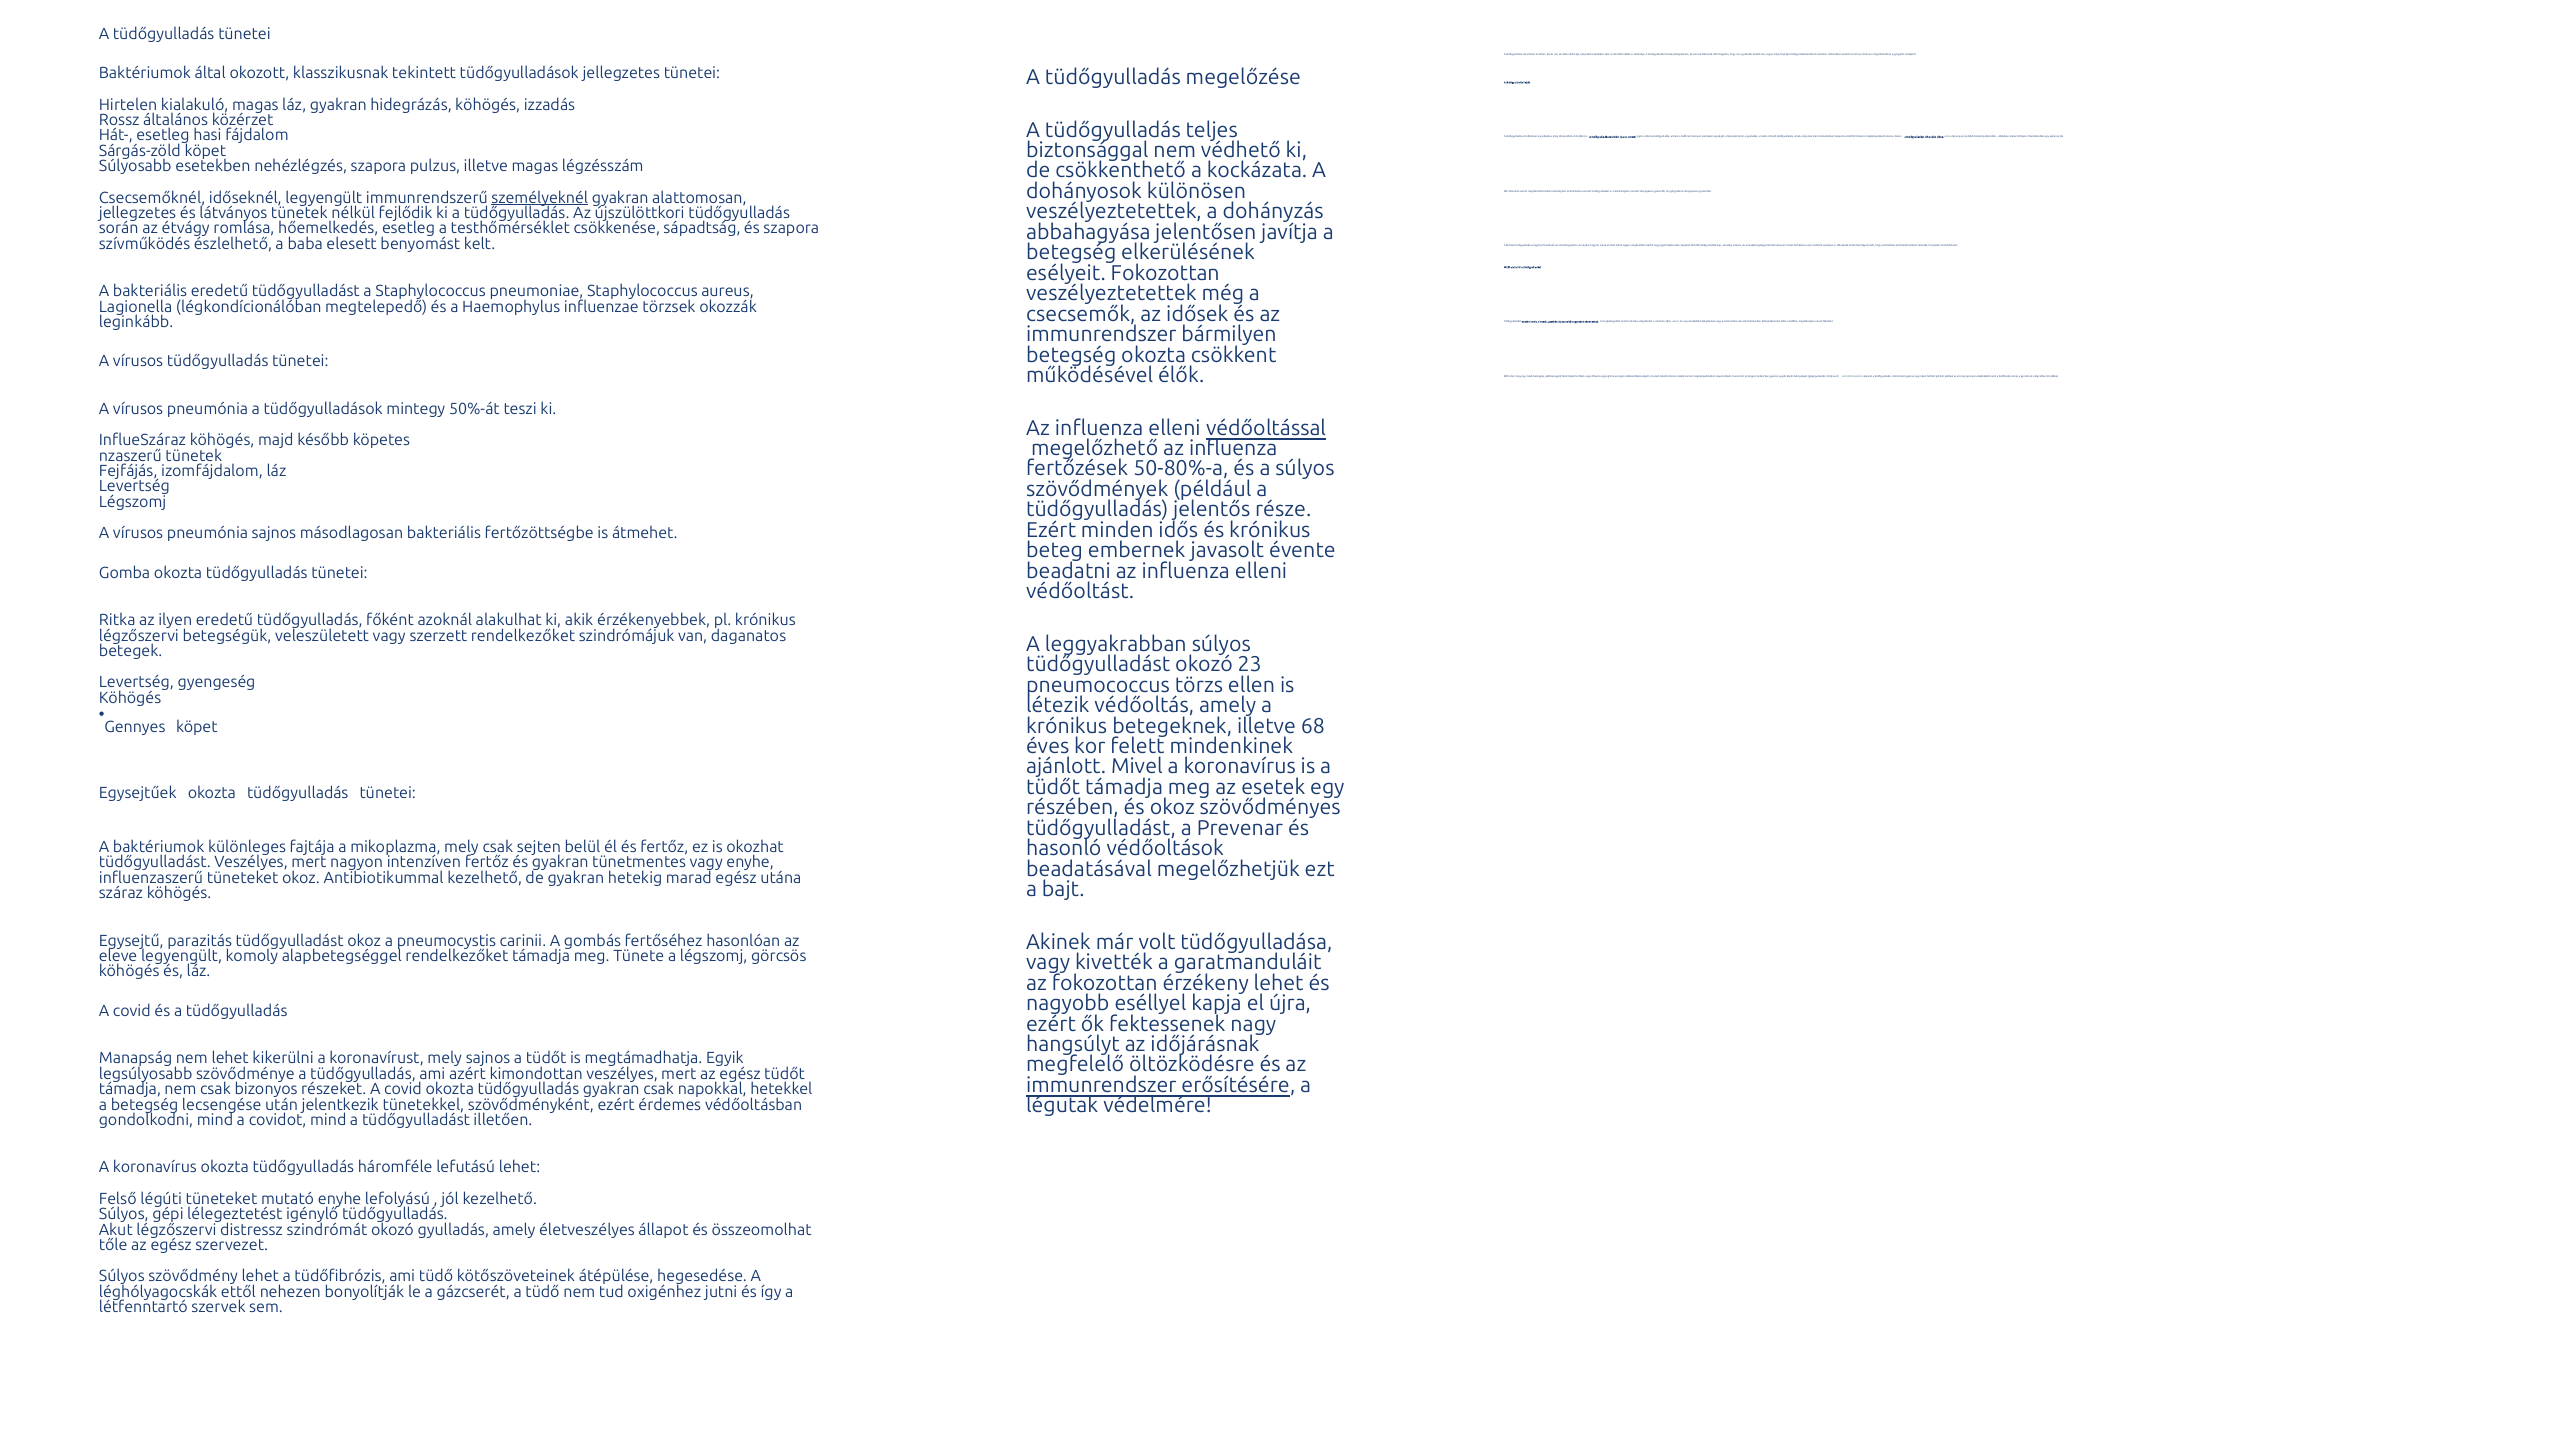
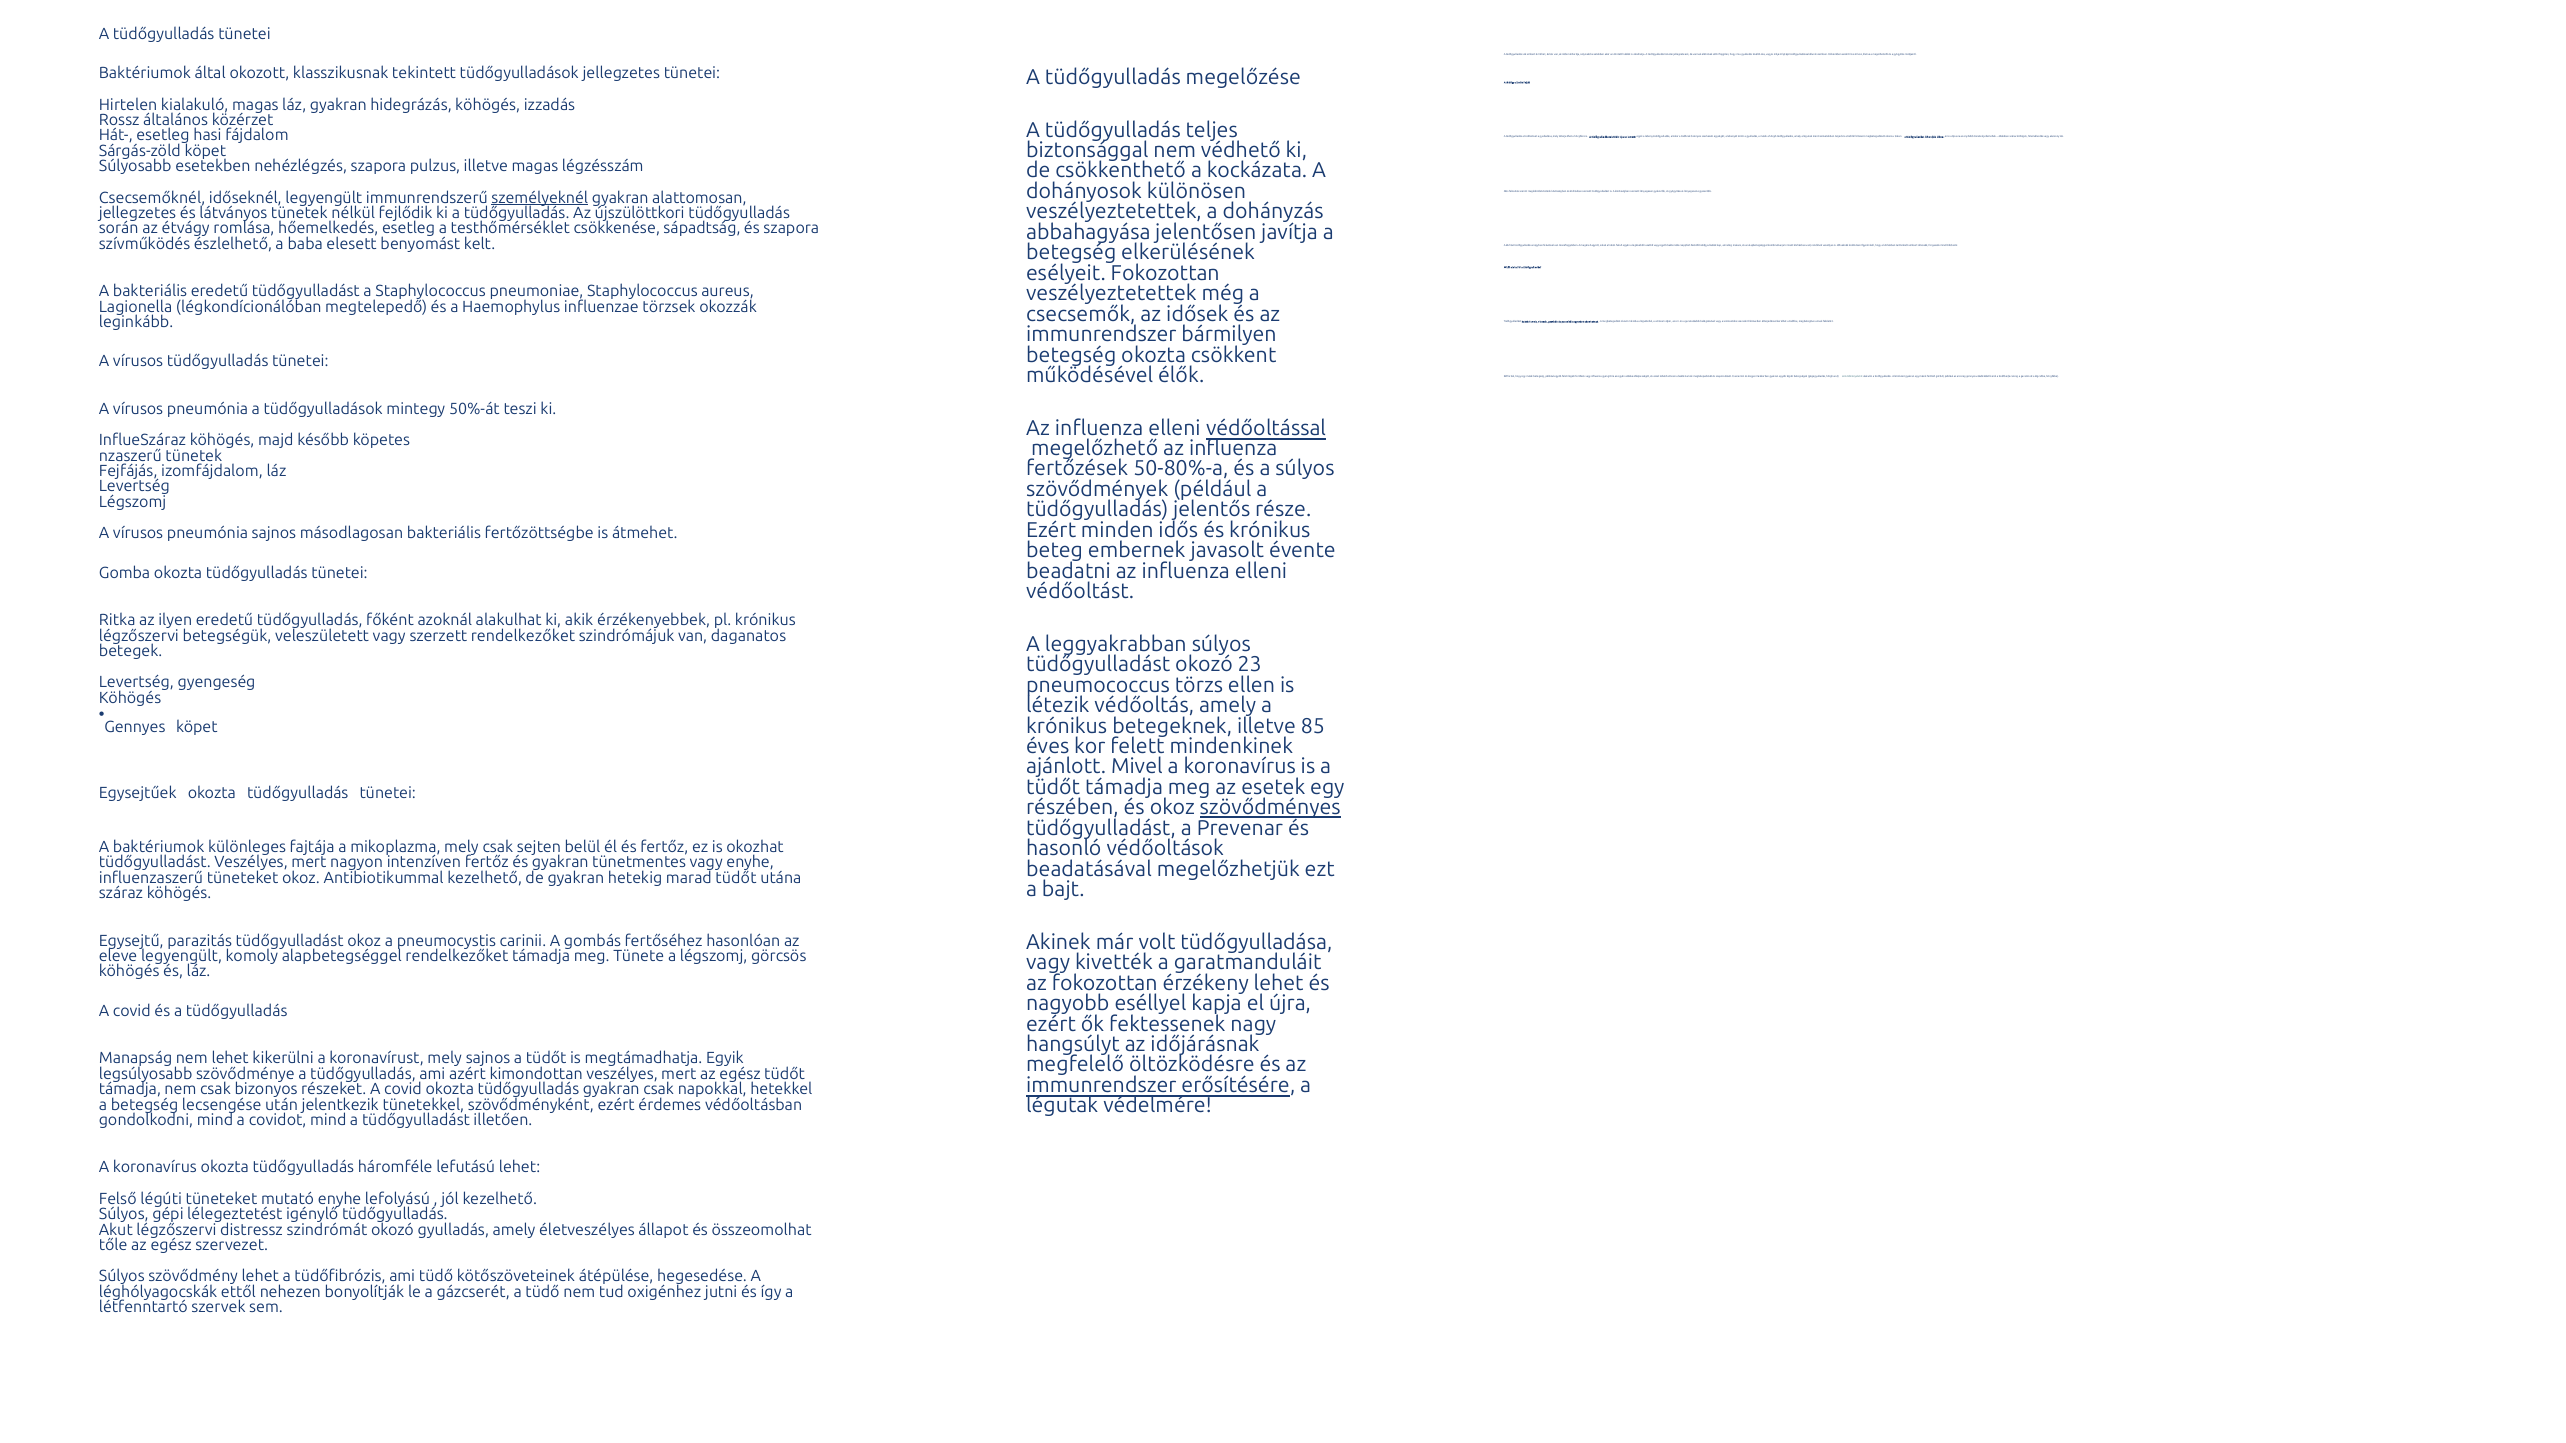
68: 68 -> 85 (1313, 726)
szövődményes underline: none -> present (1270, 808)
marad egész: egész -> tüdőt (736, 878)
